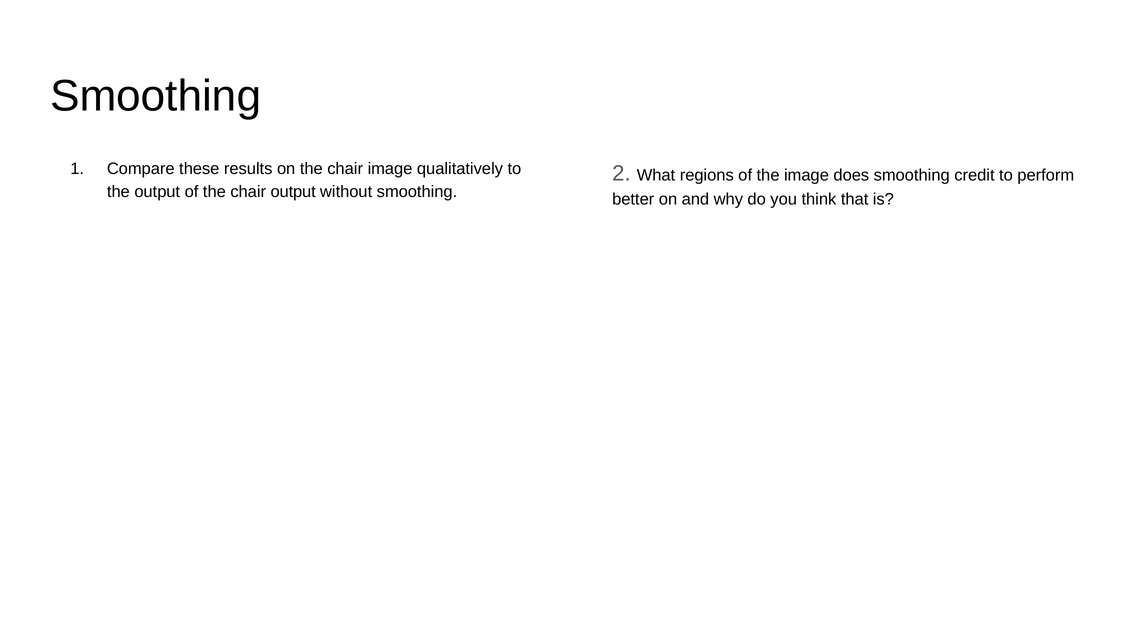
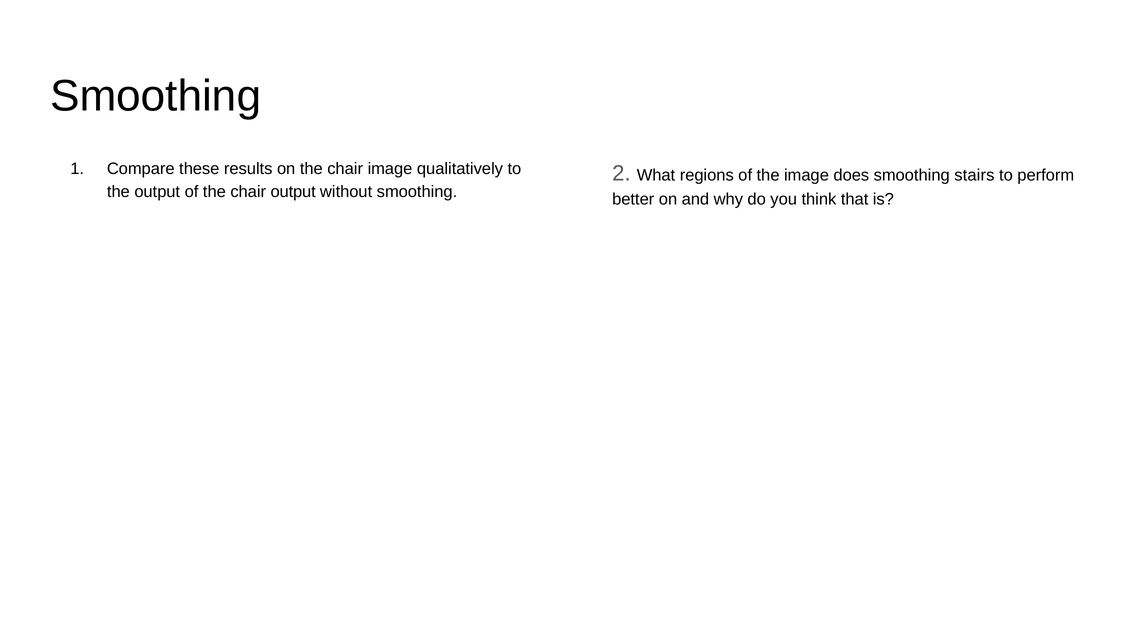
credit: credit -> stairs (974, 175)
